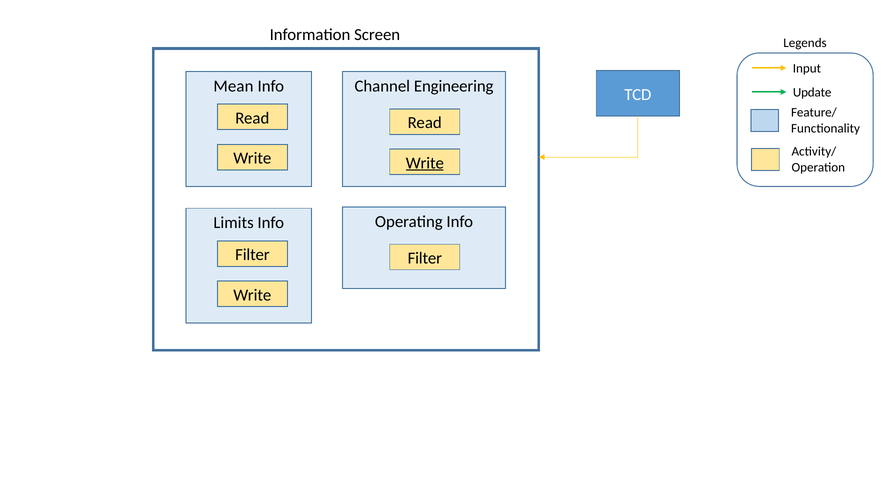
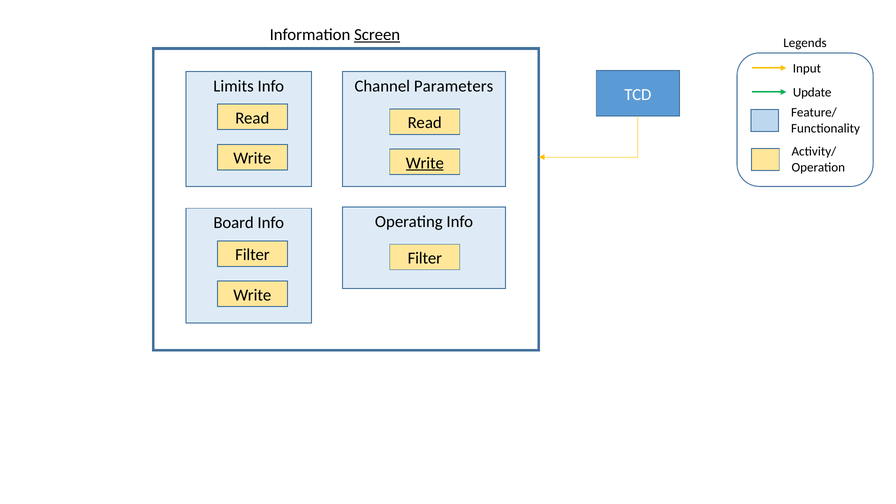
Screen underline: none -> present (377, 35)
Mean: Mean -> Limits (234, 86)
Engineering: Engineering -> Parameters (454, 86)
Limits: Limits -> Board (234, 223)
